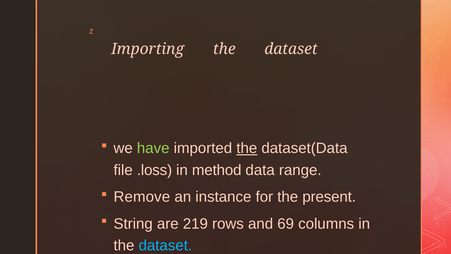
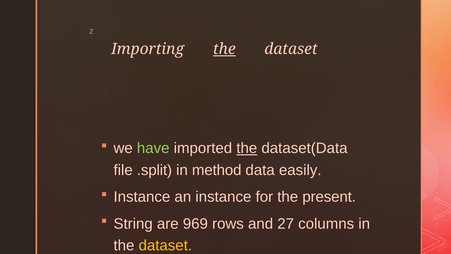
the underline: none -> present (224, 49)
.loss: .loss -> .split (154, 170)
range: range -> easily (300, 170)
Remove: Remove -> Instance (142, 197)
219: 219 -> 969 (195, 224)
69: 69 -> 27 (286, 224)
dataset colour: light blue -> yellow (165, 245)
